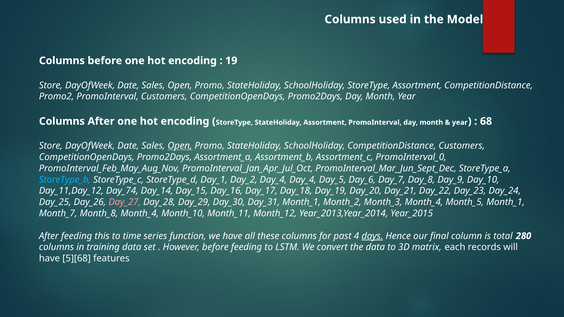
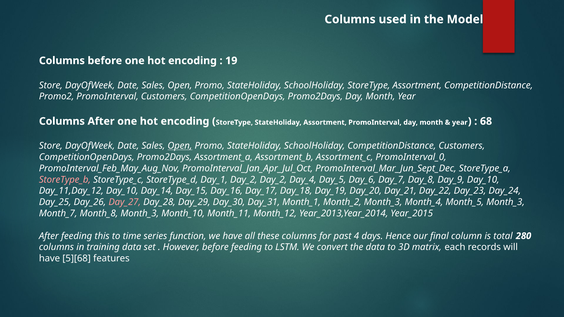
StoreType_b colour: light blue -> pink (65, 180)
Day_2 Day_4: Day_4 -> Day_2 (273, 180)
Day_11,Day_12 Day_74: Day_74 -> Day_10 (122, 191)
Month_5 Month_1: Month_1 -> Month_3 (506, 202)
Month_8 Month_4: Month_4 -> Month_3 (140, 214)
days underline: present -> none (372, 236)
